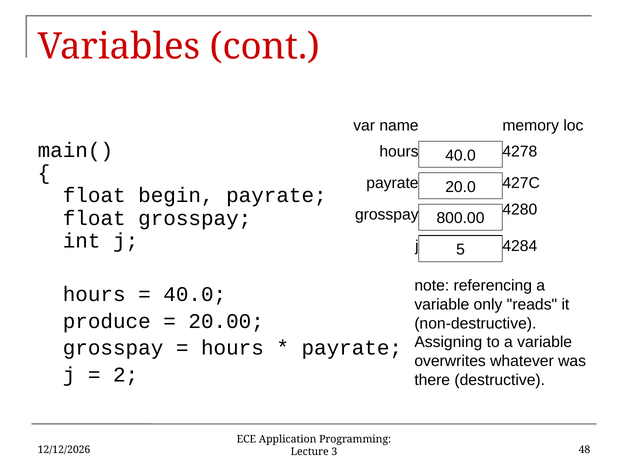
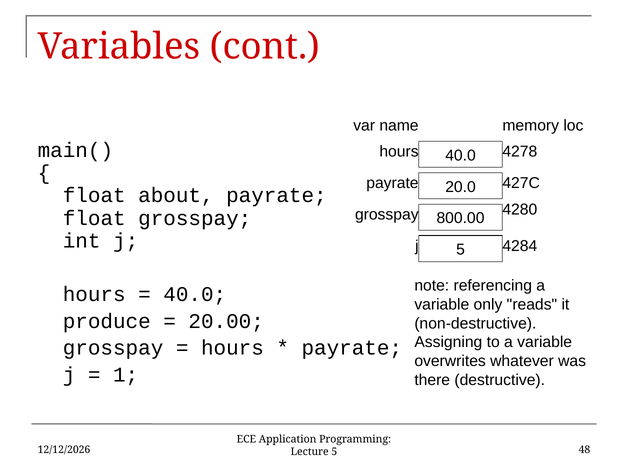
begin: begin -> about (176, 196)
2: 2 -> 1 (126, 375)
Lecture 3: 3 -> 5 (334, 452)
